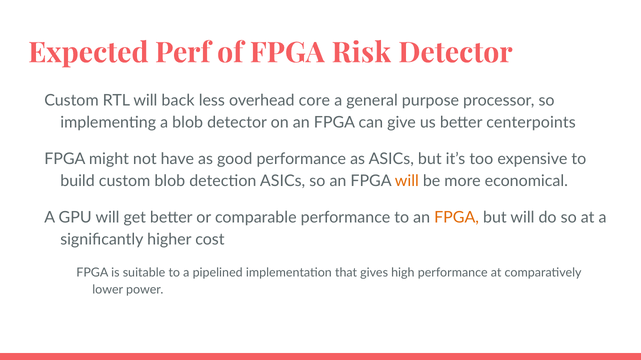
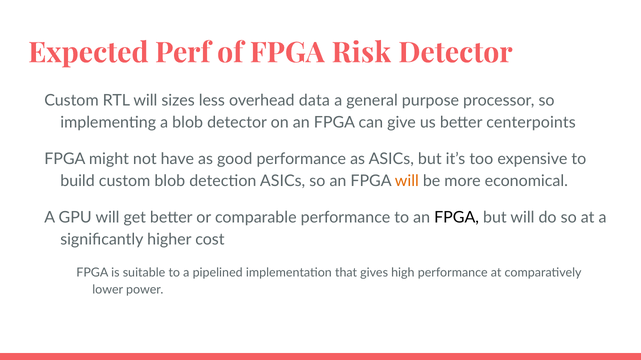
back: back -> sizes (178, 101)
core: core -> data (314, 101)
FPGA colour: orange -> black (457, 218)
